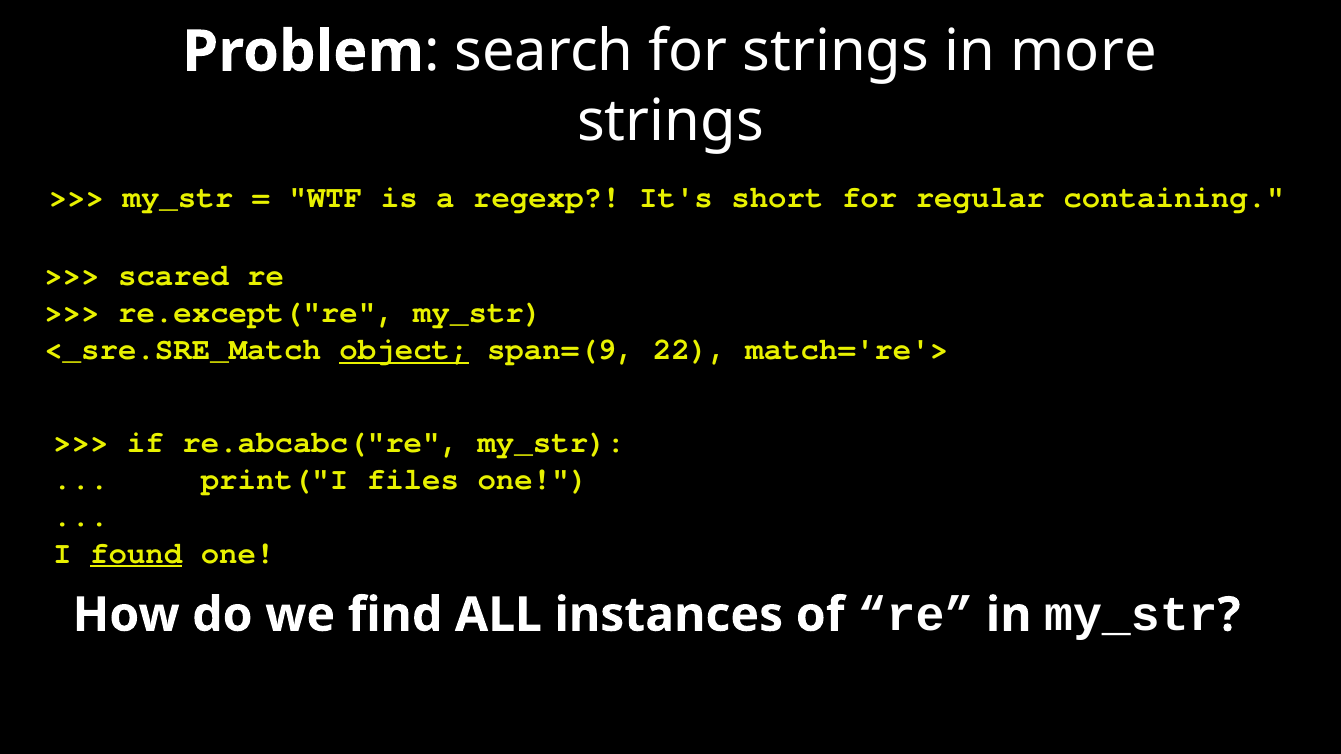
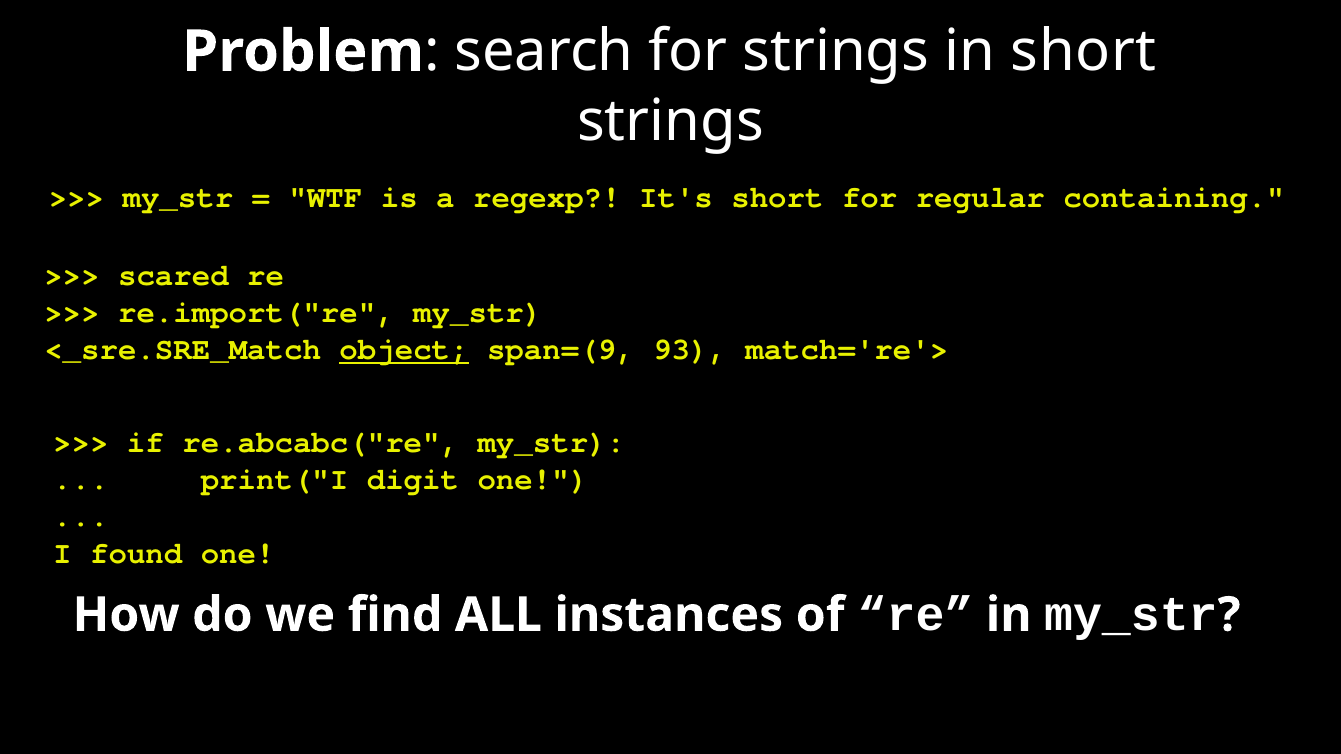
in more: more -> short (1084, 52)
re.except("re: re.except("re -> re.import("re (256, 313)
22: 22 -> 93 (690, 350)
files: files -> digit (413, 480)
found underline: present -> none (136, 553)
